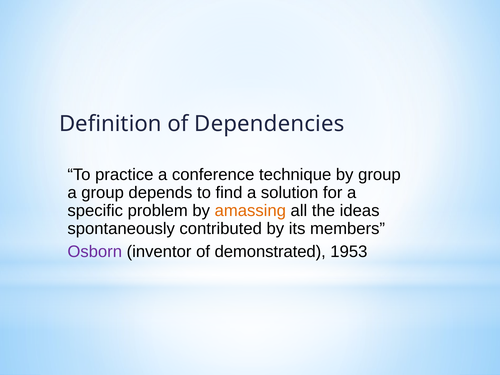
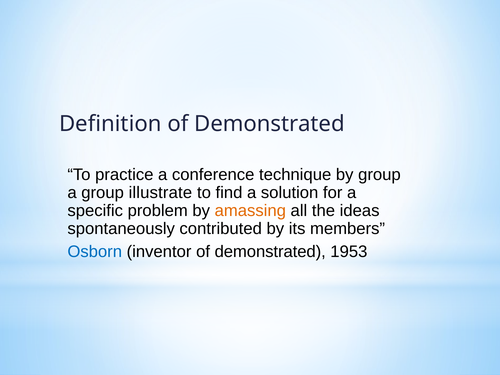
Definition of Dependencies: Dependencies -> Demonstrated (270, 124)
depends: depends -> illustrate (160, 193)
Osborn colour: purple -> blue (95, 252)
